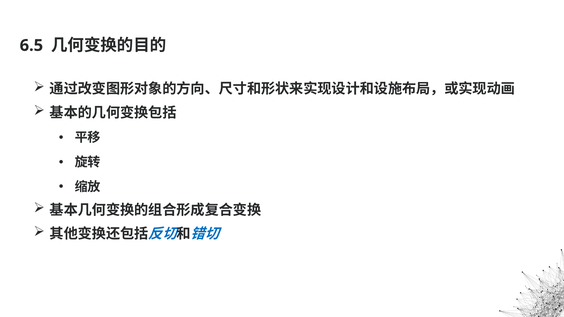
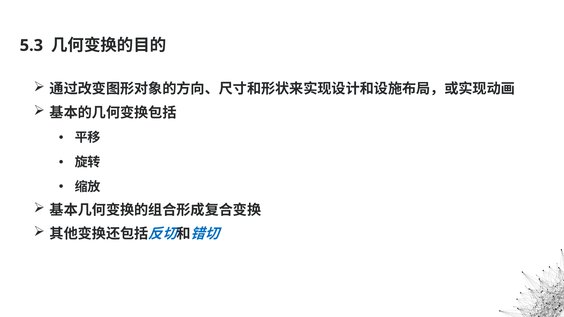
6.5: 6.5 -> 5.3 (31, 45)
